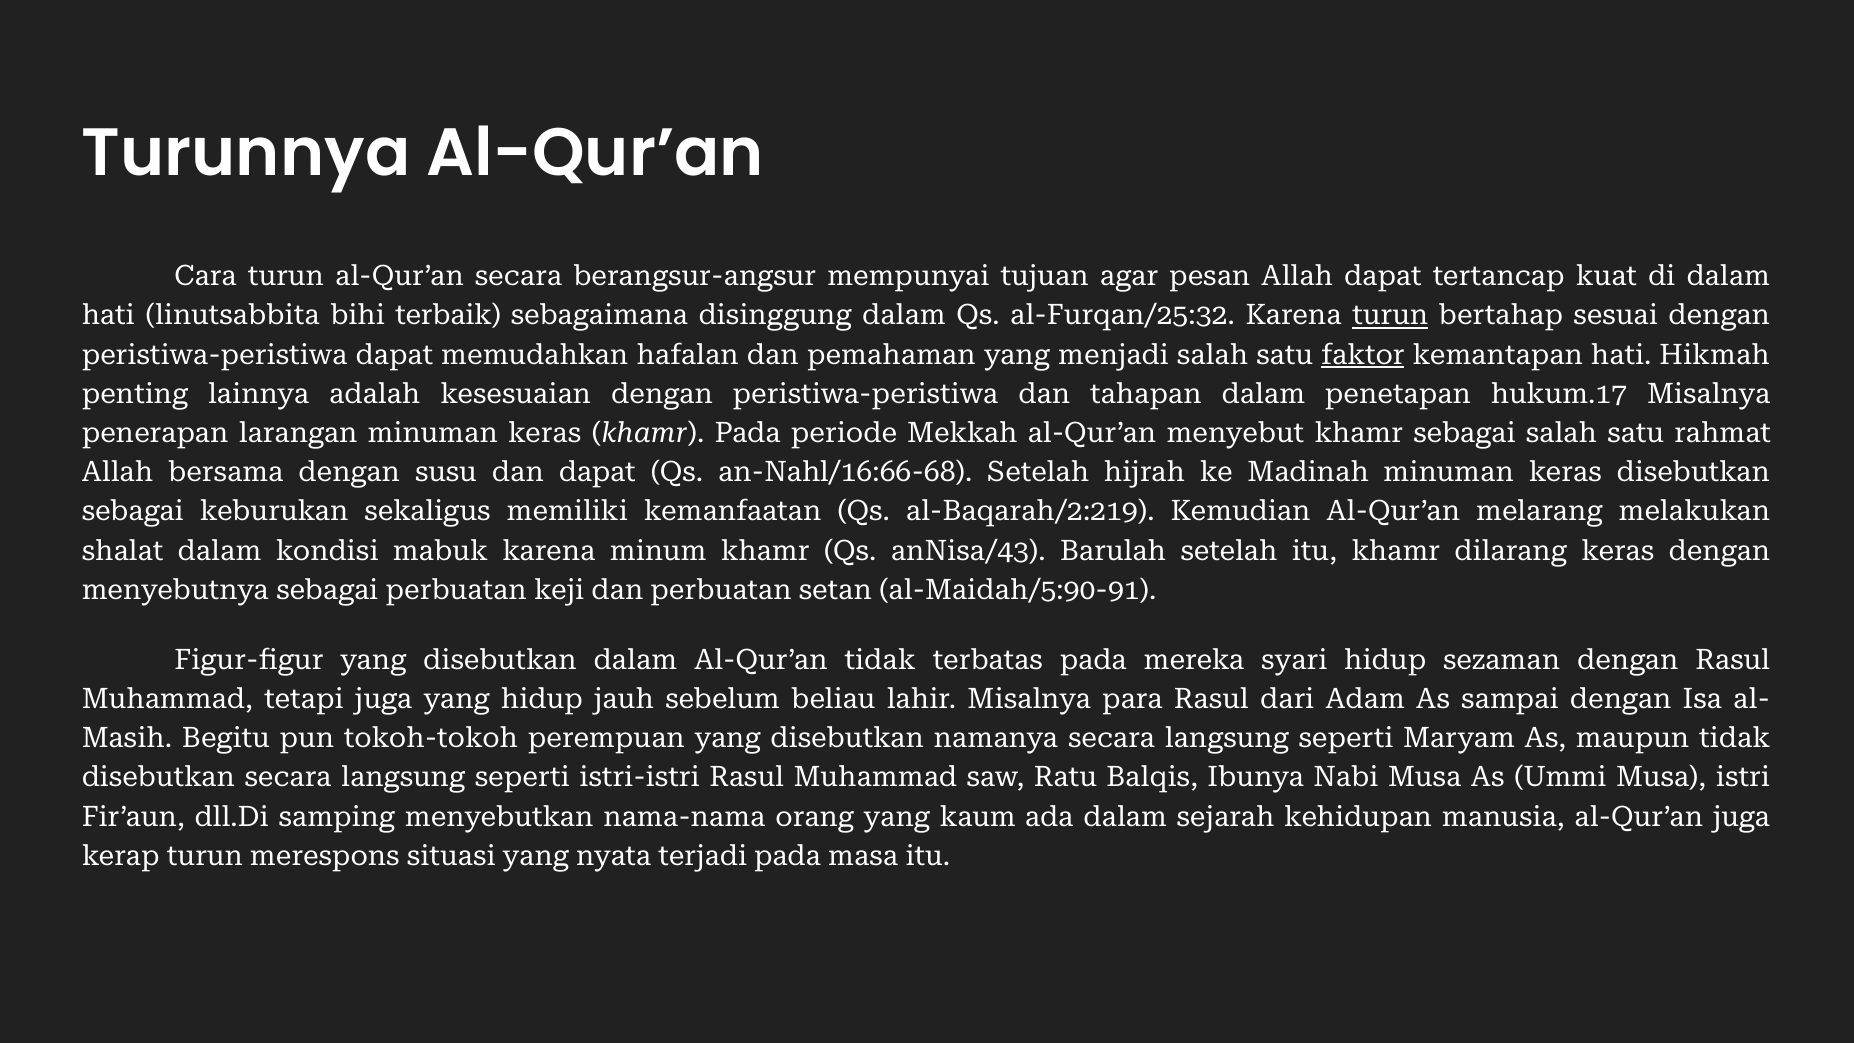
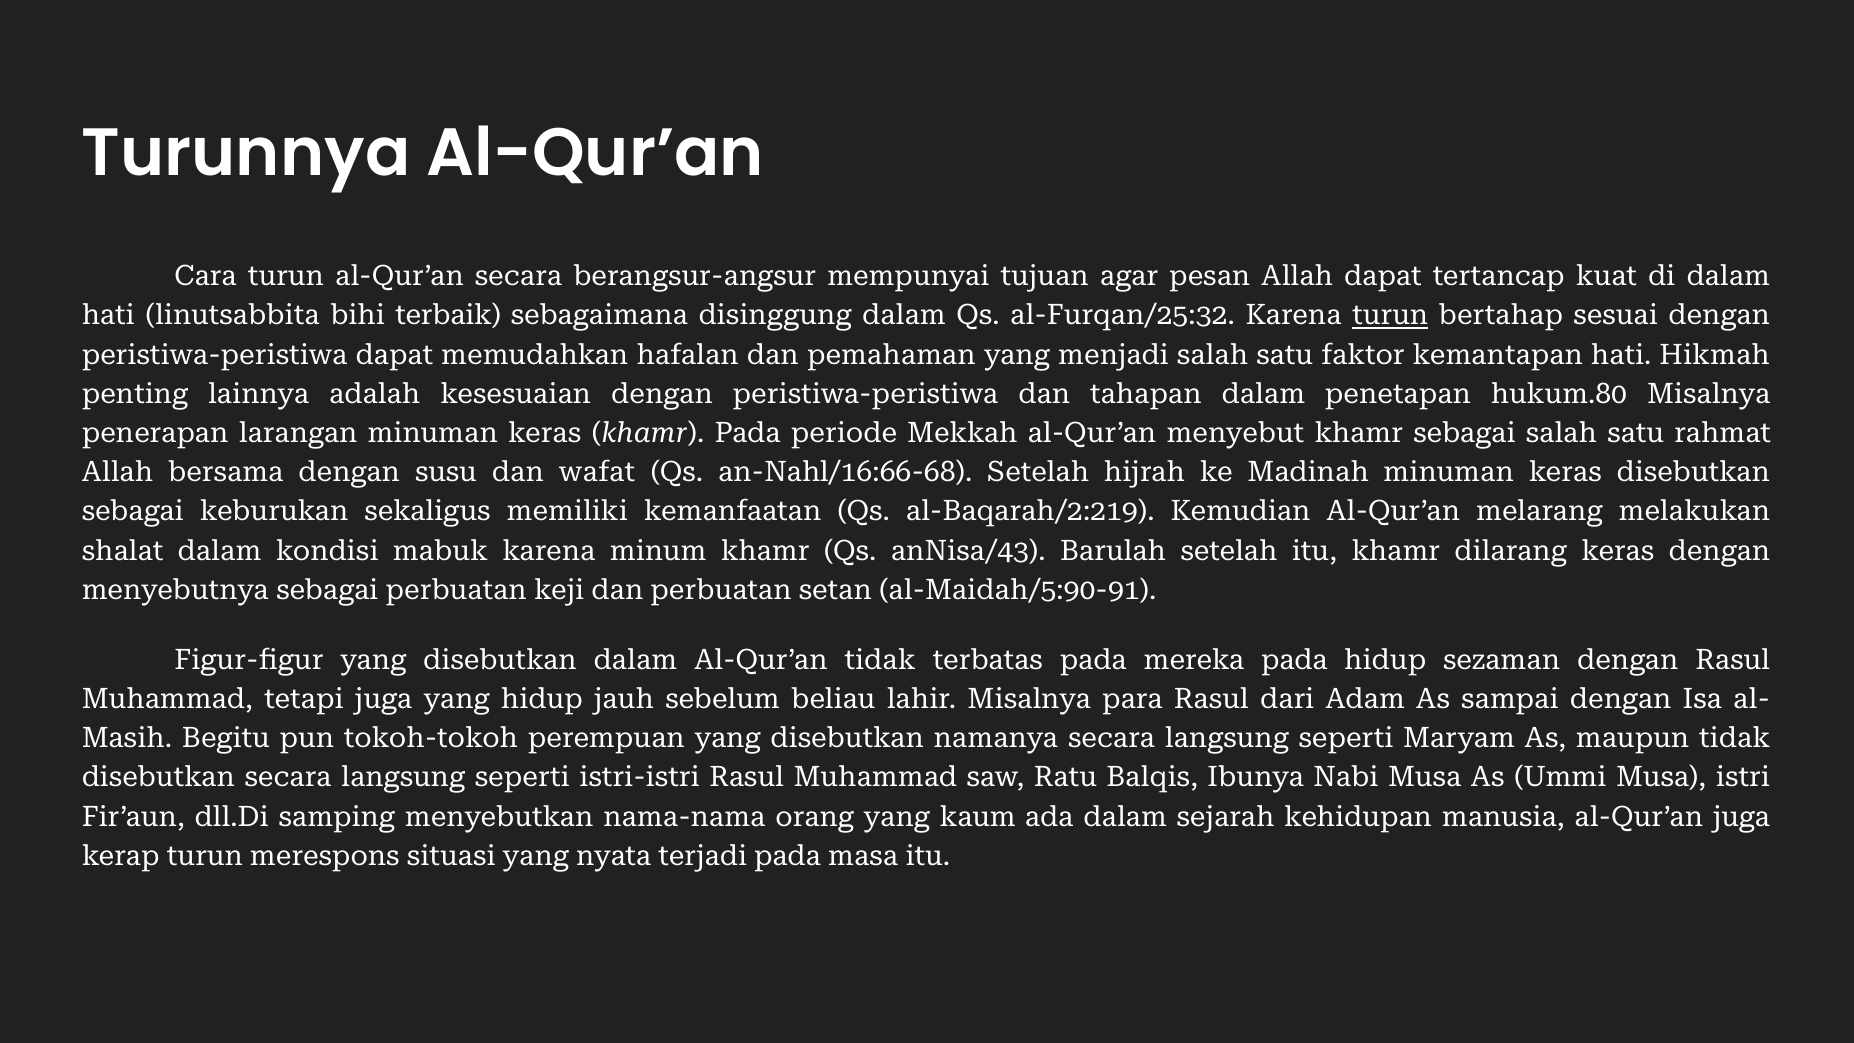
faktor underline: present -> none (1363, 355)
hukum.17: hukum.17 -> hukum.80 (1559, 394)
dan dapat: dapat -> wafat (597, 472)
mereka syari: syari -> pada (1294, 660)
